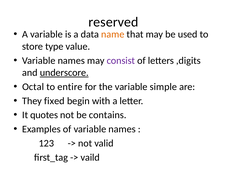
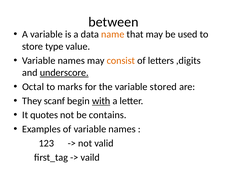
reserved: reserved -> between (113, 22)
consist colour: purple -> orange (121, 61)
entire: entire -> marks (70, 87)
simple: simple -> stored (163, 87)
fixed: fixed -> scanf (54, 101)
with underline: none -> present (101, 101)
